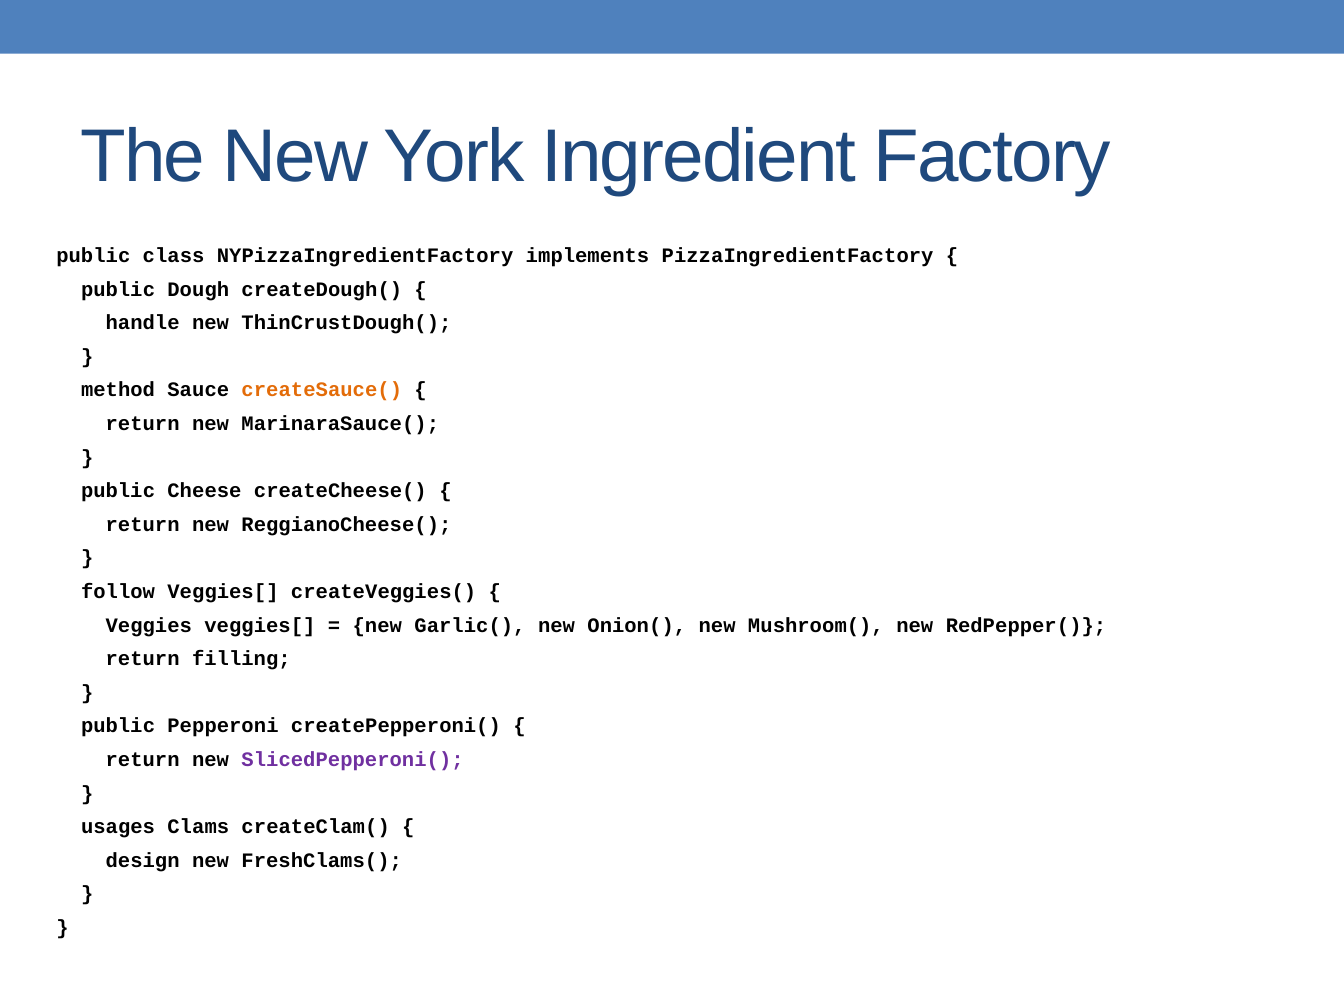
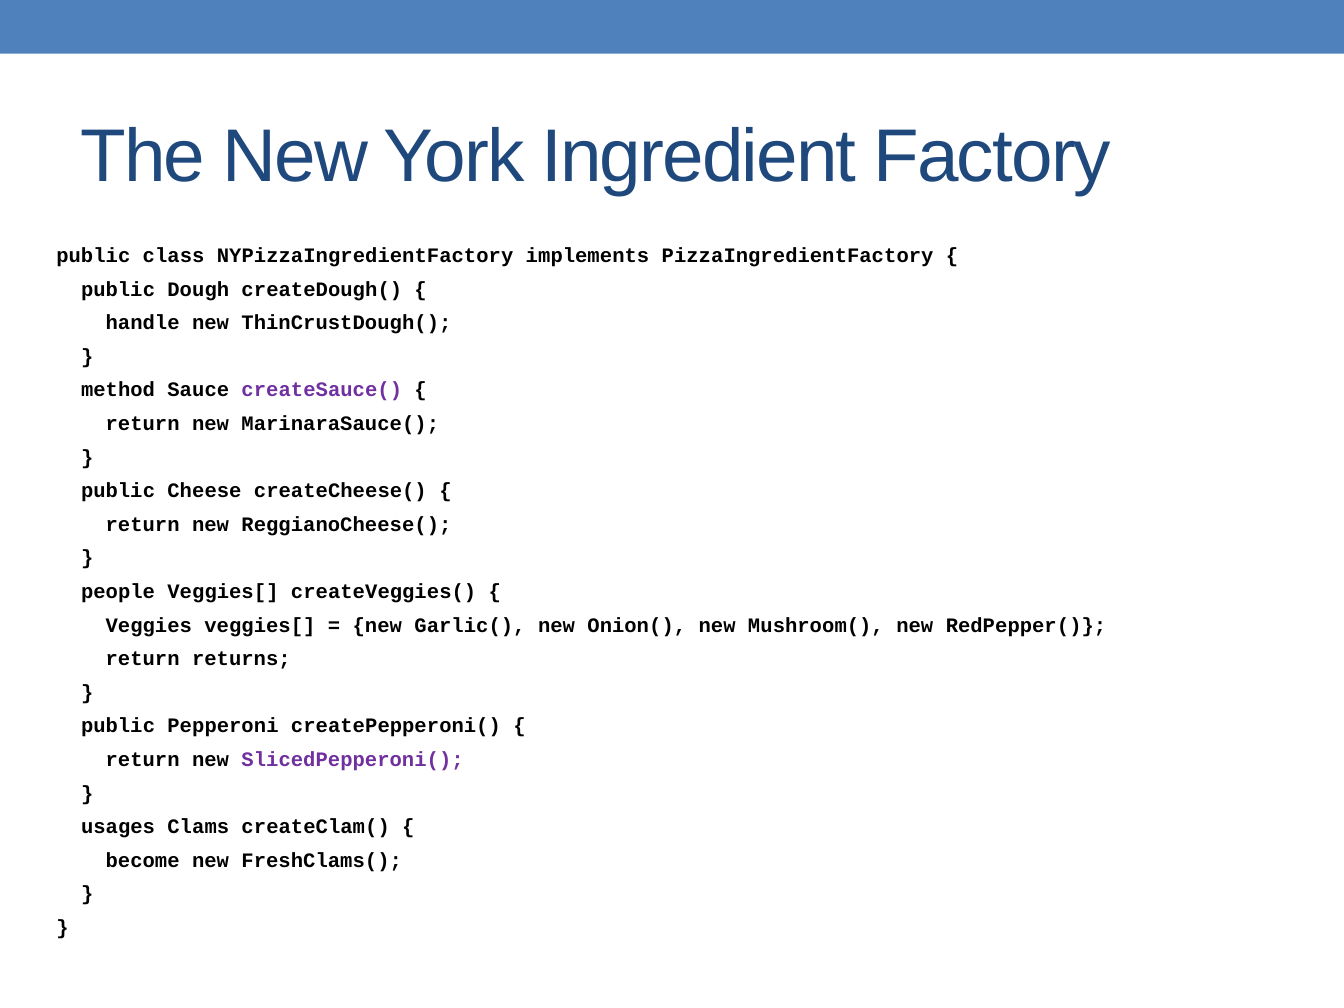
createSauce( colour: orange -> purple (322, 390)
follow: follow -> people (118, 592)
filling: filling -> returns (241, 659)
design: design -> become (143, 860)
